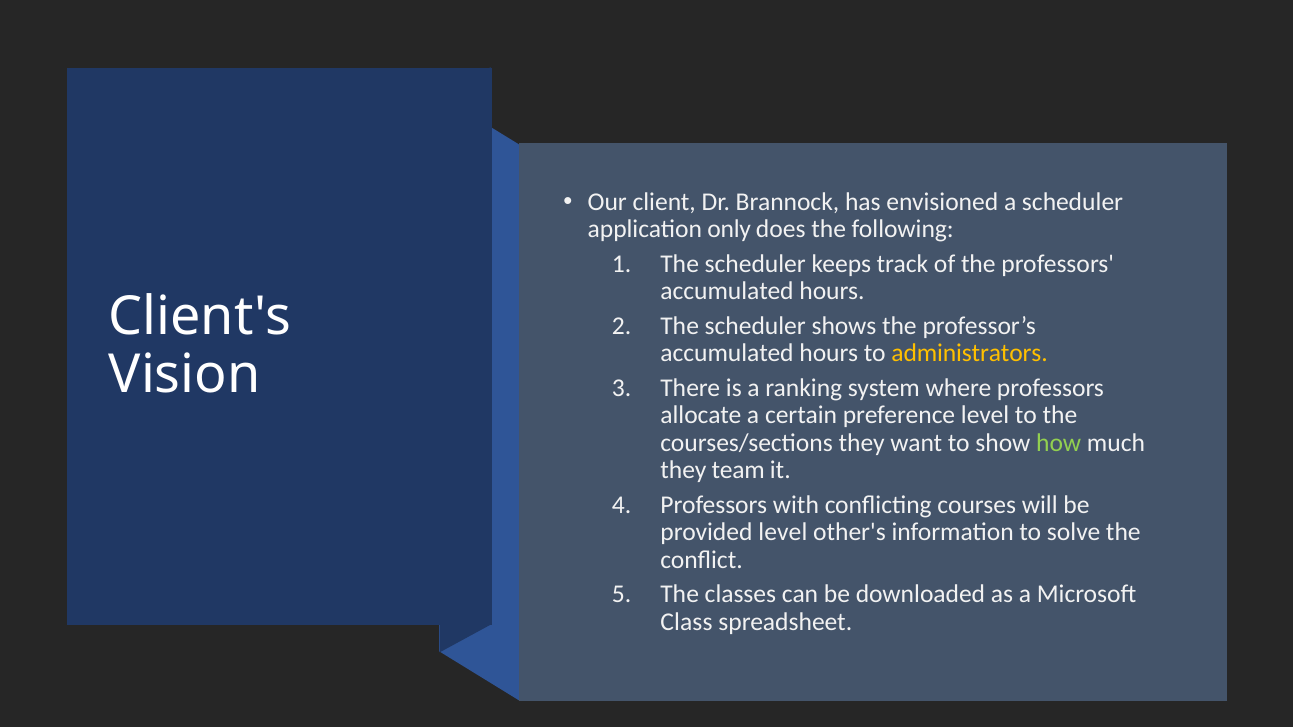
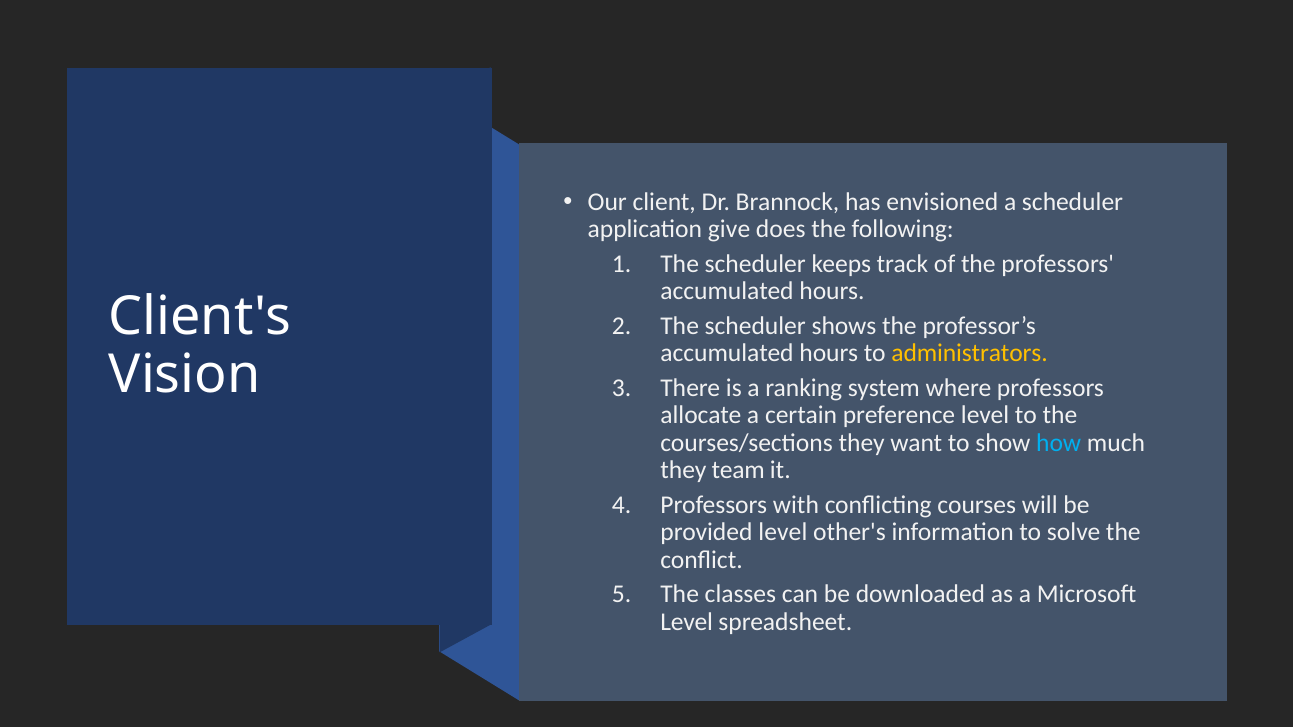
only: only -> give (729, 230)
how colour: light green -> light blue (1059, 443)
Class: Class -> Level (687, 622)
